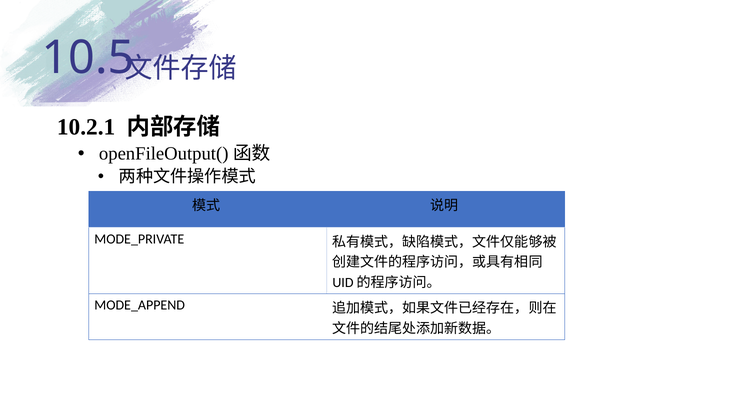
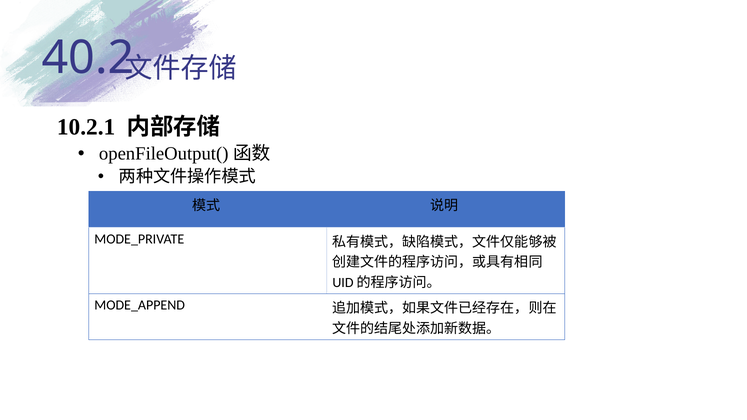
10.5: 10.5 -> 40.2 (88, 58)
